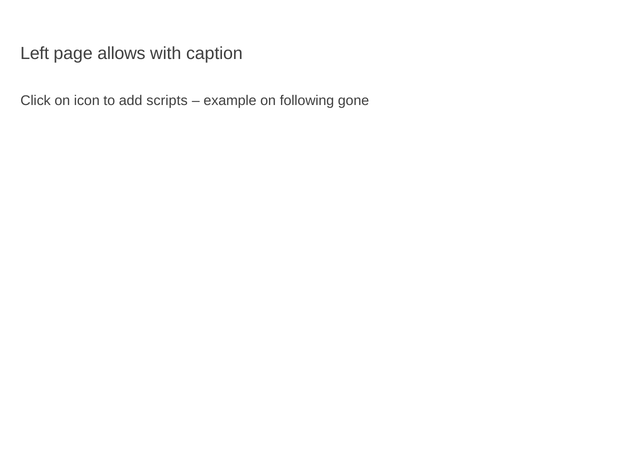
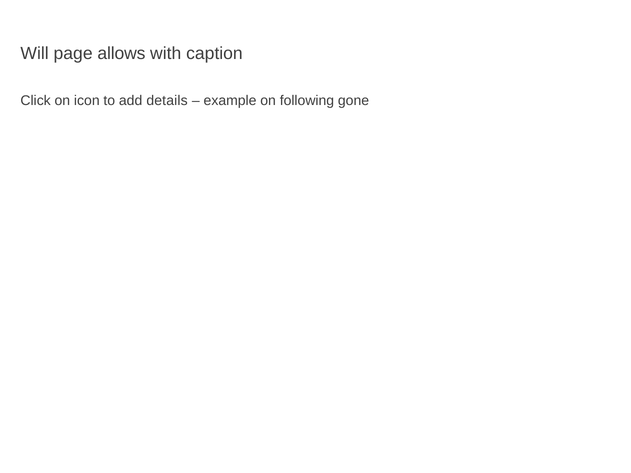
Left: Left -> Will (35, 53)
scripts: scripts -> details (167, 101)
